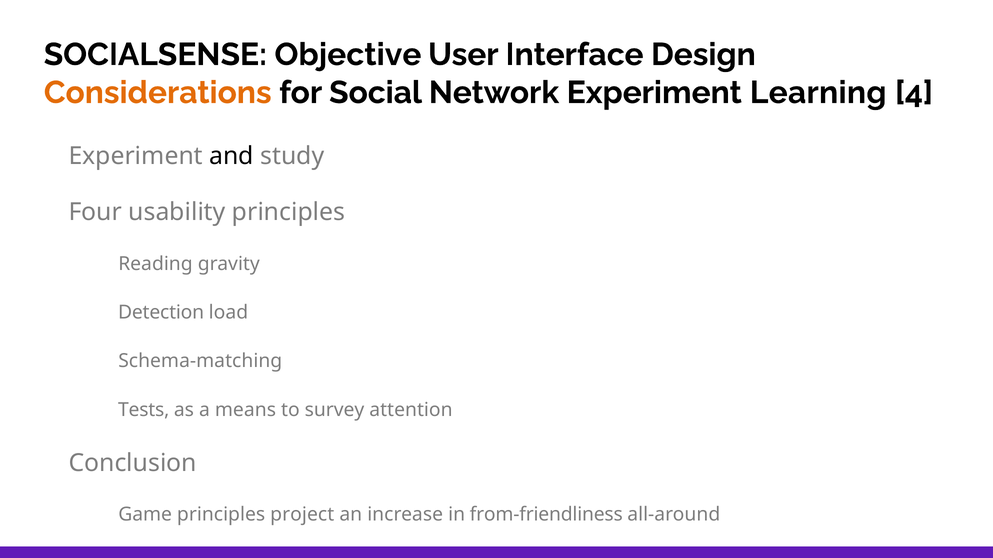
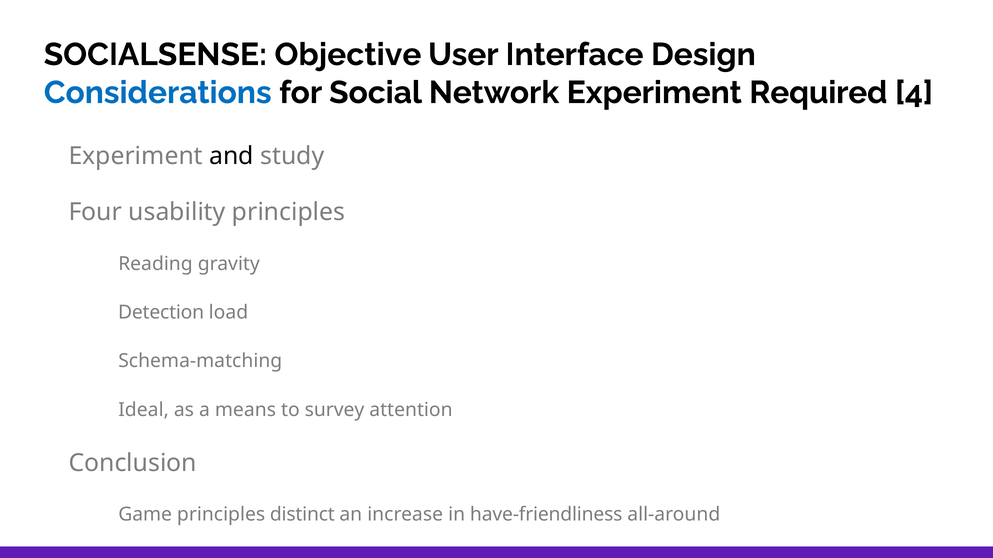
Considerations colour: orange -> blue (158, 93)
Learning: Learning -> Required (818, 93)
Tests: Tests -> Ideal (144, 410)
project: project -> distinct (302, 515)
from-friendliness: from-friendliness -> have-friendliness (546, 515)
